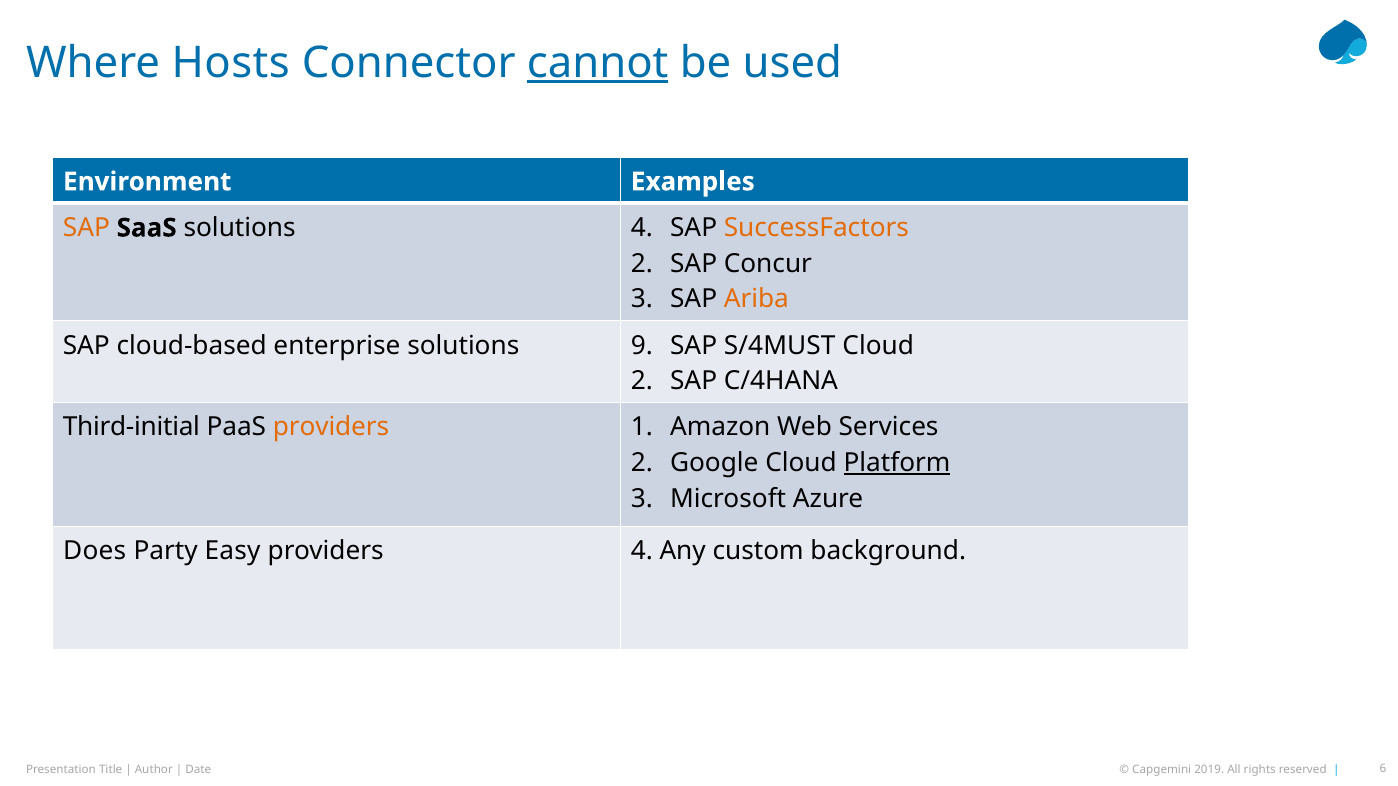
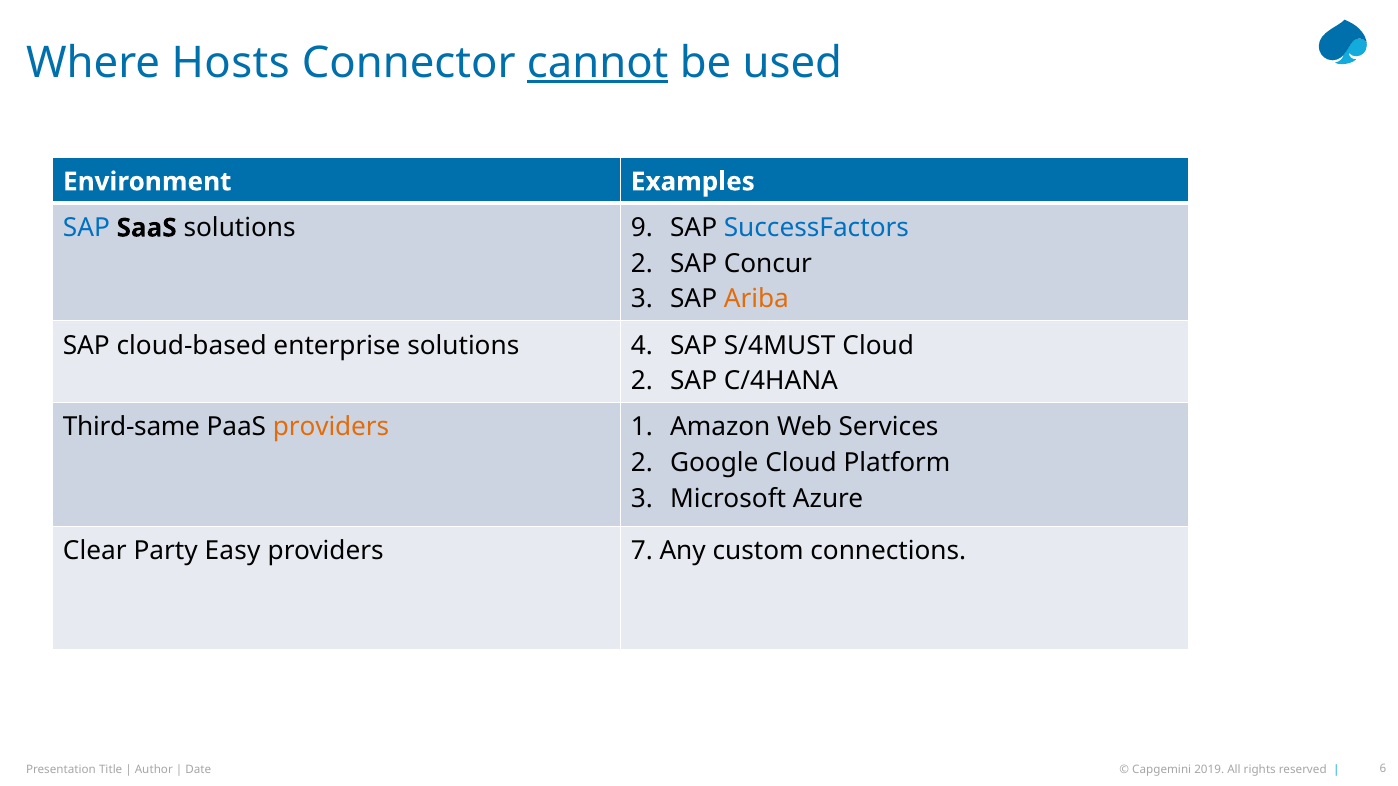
SAP colour: orange -> blue (86, 228)
solutions 4: 4 -> 9 (642, 228)
SuccessFactors colour: orange -> blue (816, 228)
9: 9 -> 4 (642, 346)
Third-initial: Third-initial -> Third-same (131, 427)
Platform underline: present -> none (897, 463)
Does: Does -> Clear (95, 551)
providers 4: 4 -> 7 (642, 551)
background: background -> connections (888, 551)
